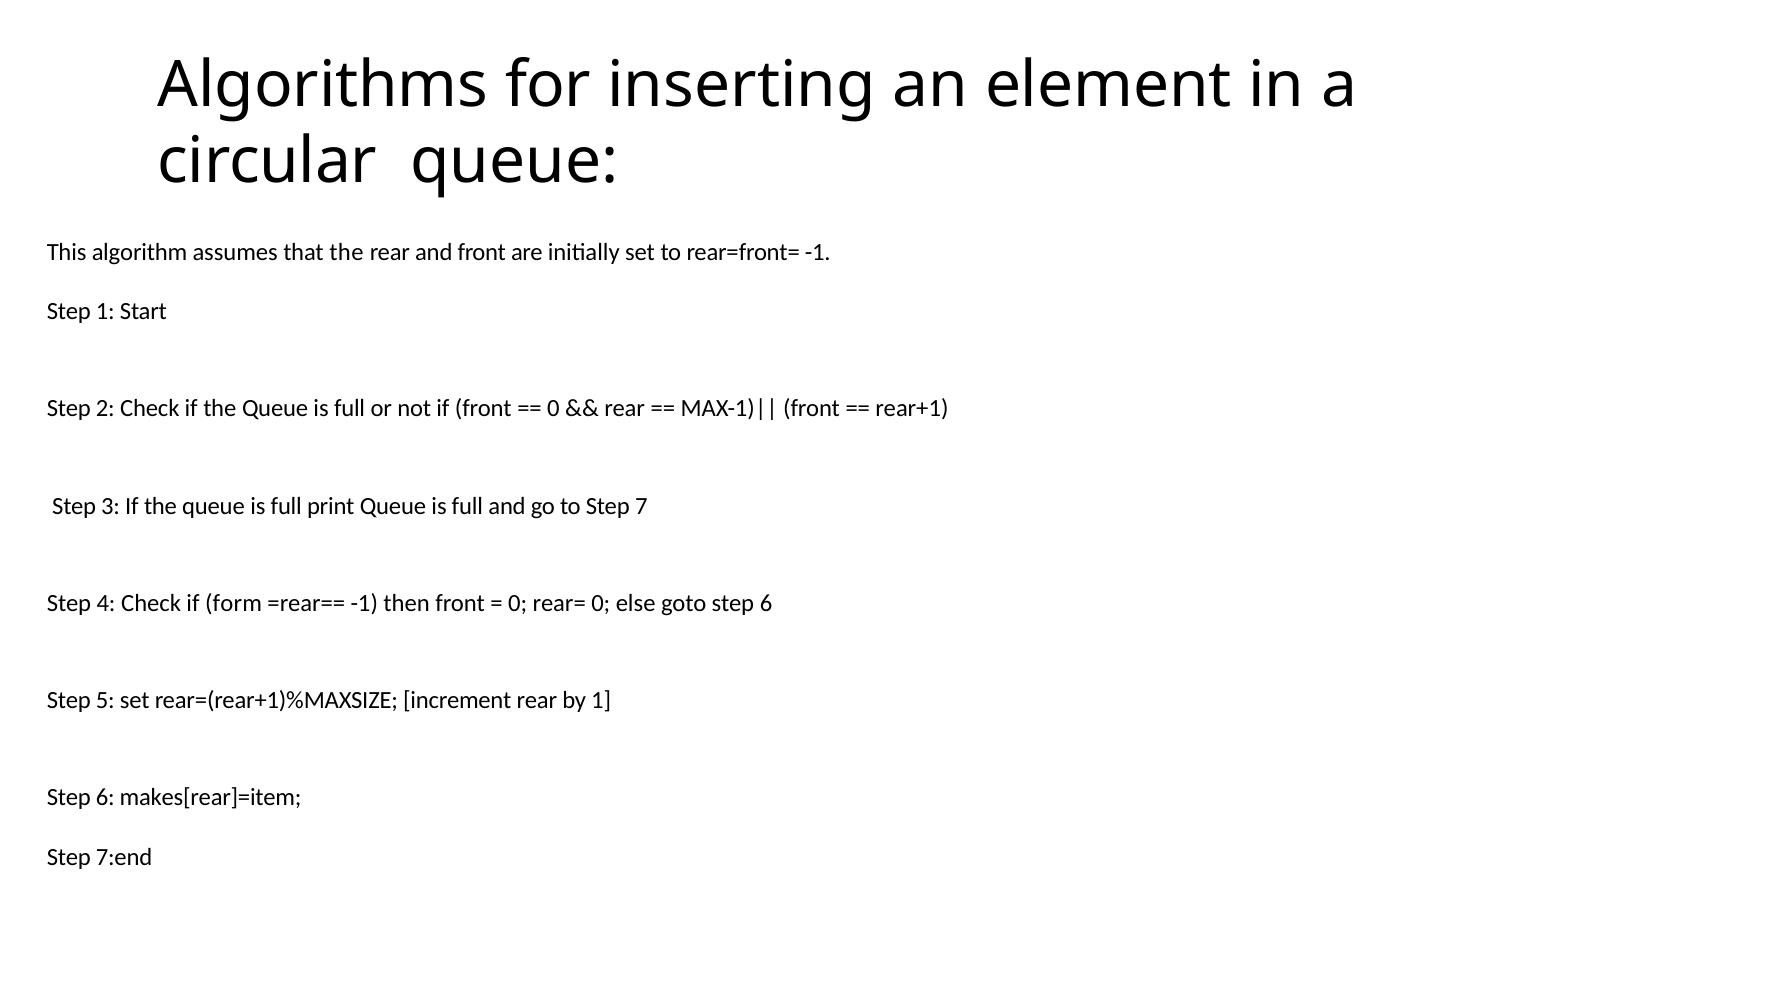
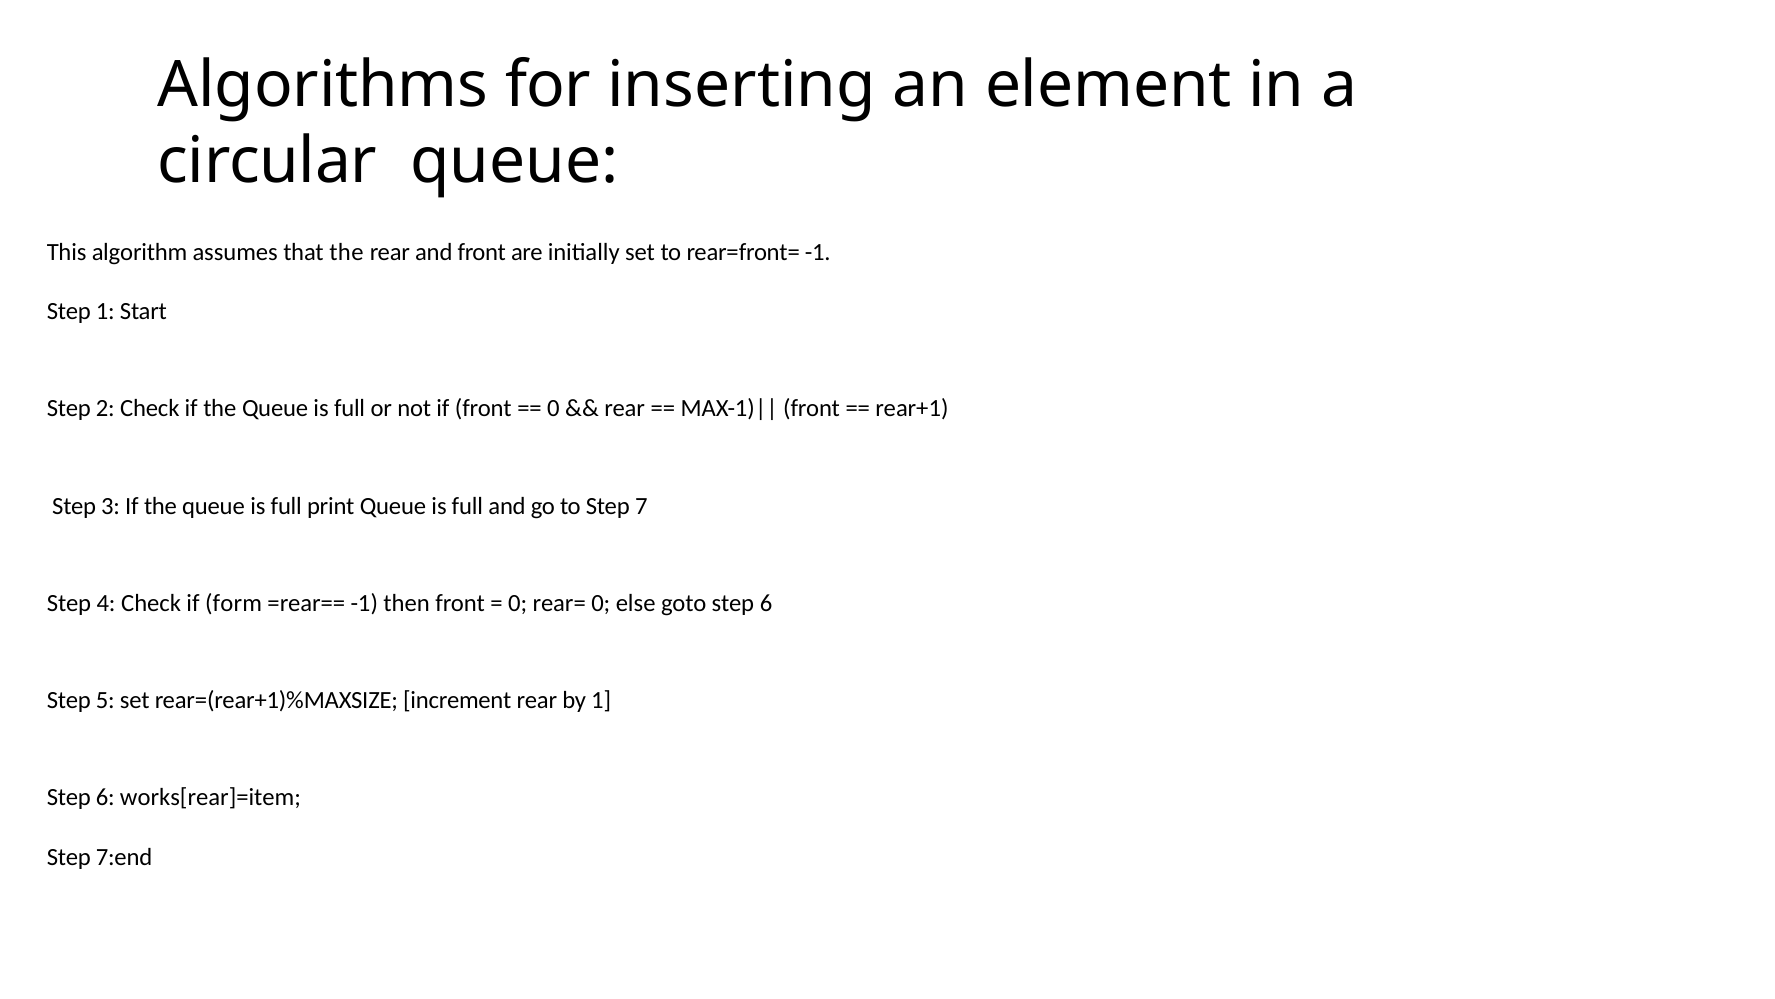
makes[rear]=item: makes[rear]=item -> works[rear]=item (210, 797)
